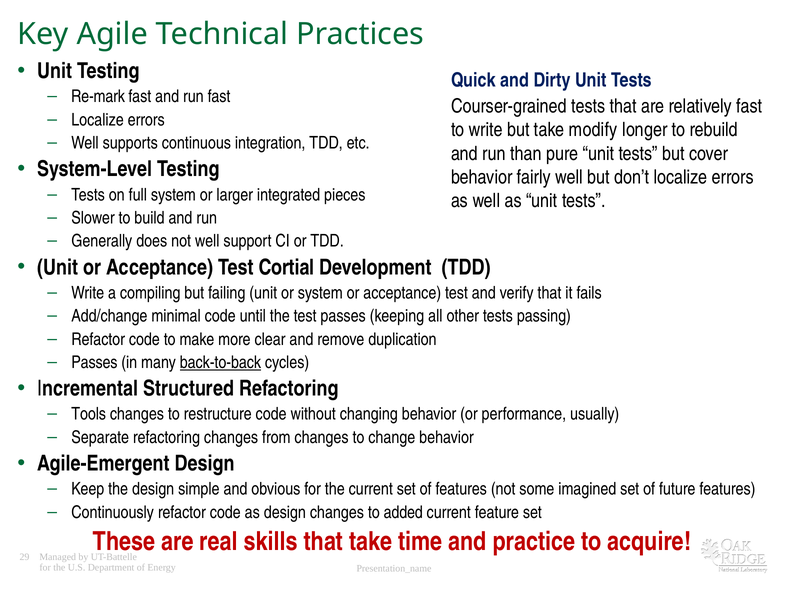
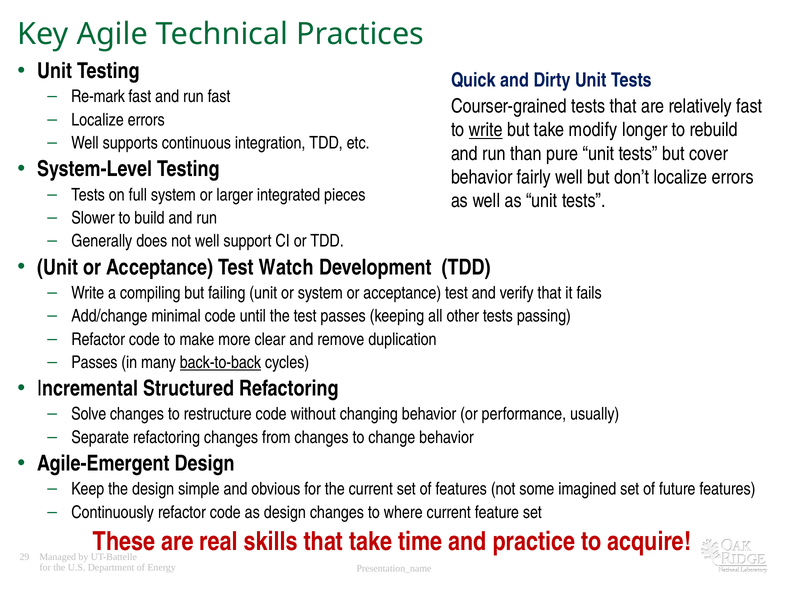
write underline: none -> present (486, 130)
Cortial: Cortial -> Watch (286, 267)
Tools: Tools -> Solve (89, 414)
added: added -> where (403, 512)
